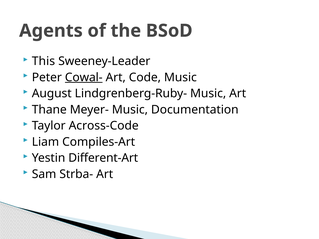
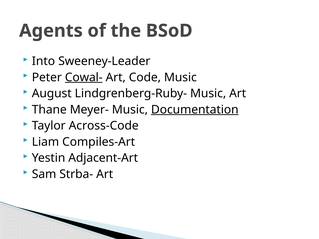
This: This -> Into (43, 61)
Documentation underline: none -> present (195, 110)
Different-Art: Different-Art -> Adjacent-Art (103, 158)
